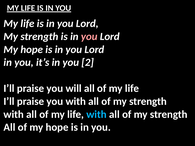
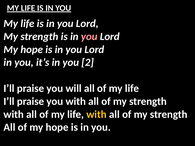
with colour: light blue -> yellow (96, 115)
